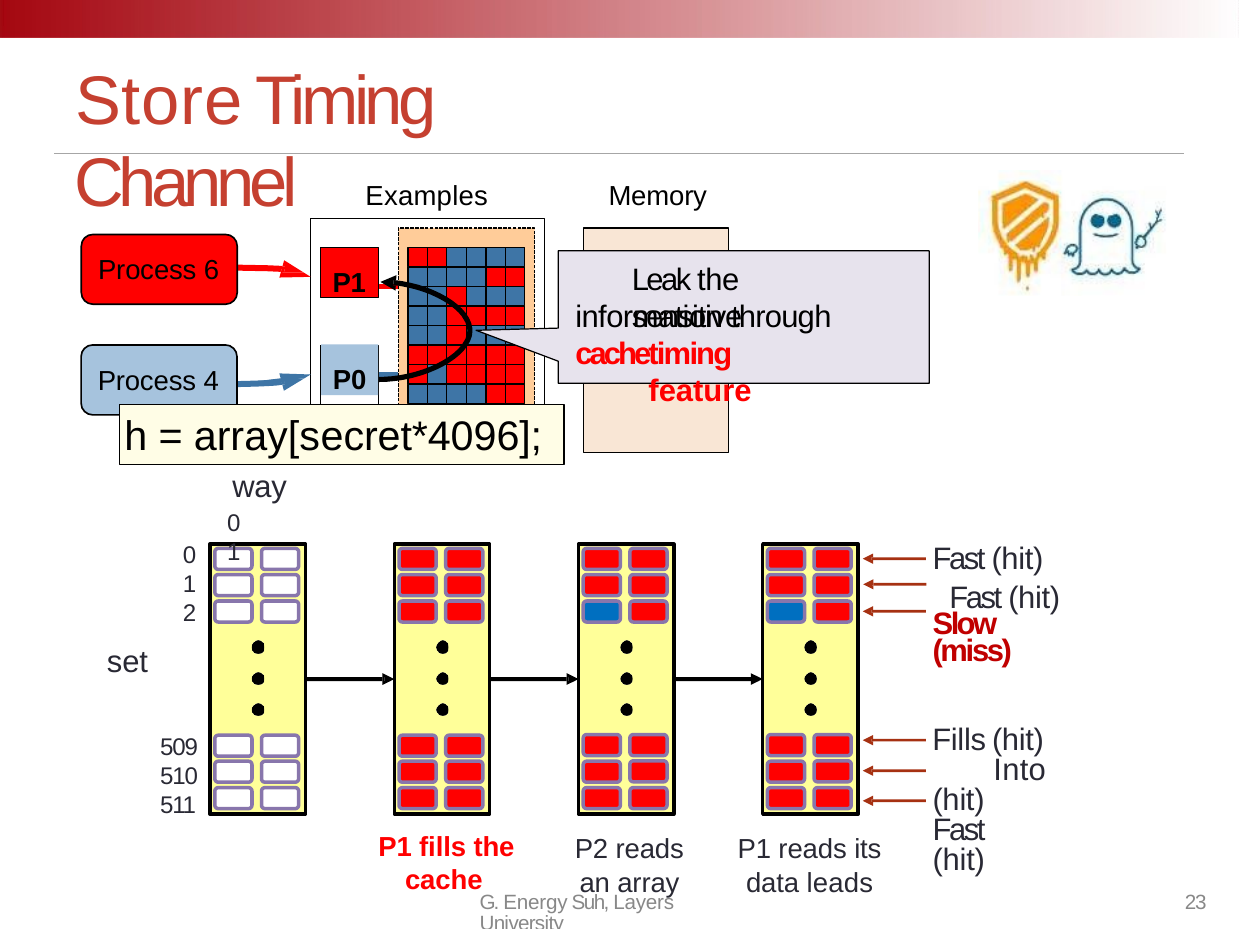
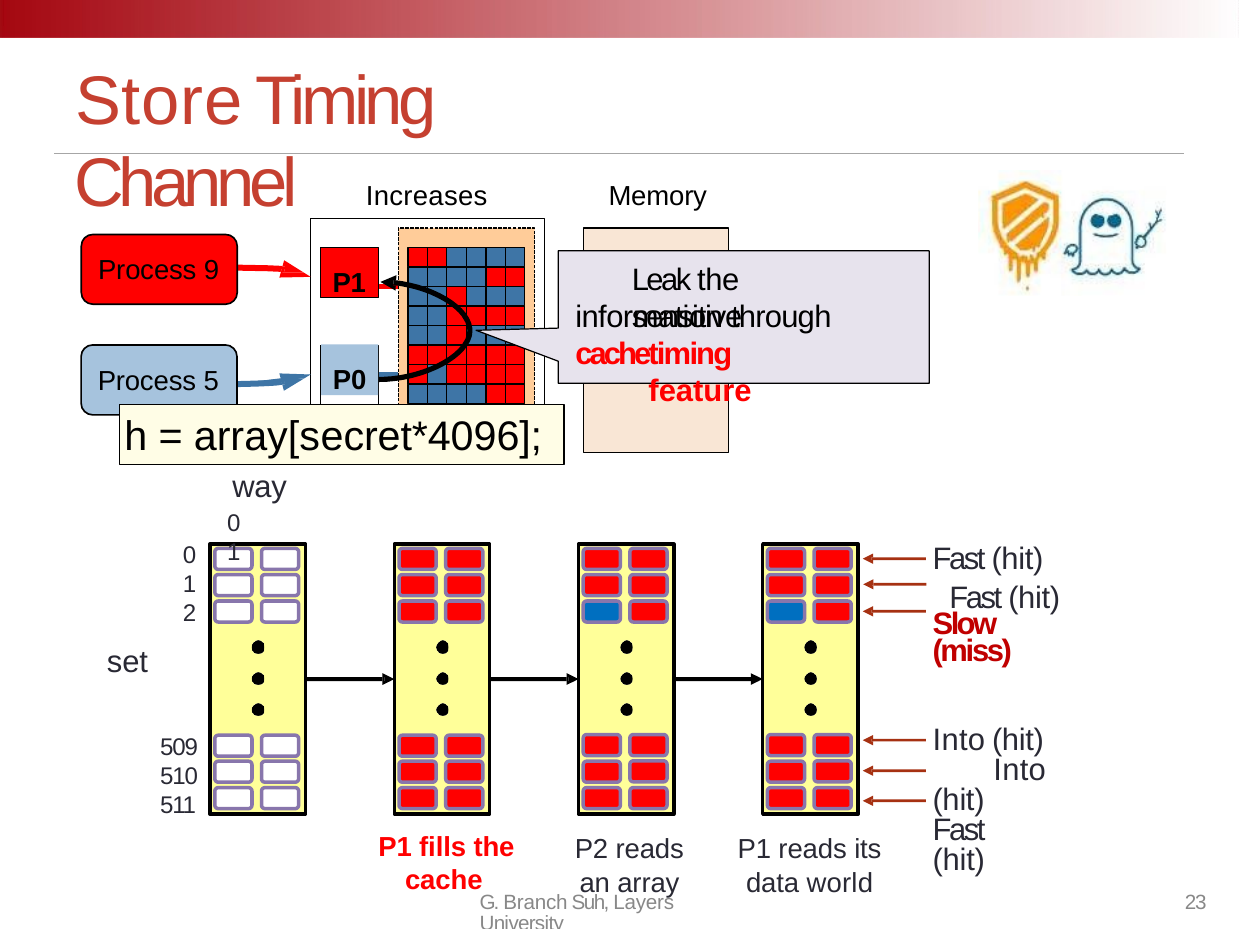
Examples: Examples -> Increases (427, 197)
6: 6 -> 9 (212, 271)
4: 4 -> 5 (211, 381)
Fills: Fills -> Into (959, 740)
leads: leads -> world (840, 883)
Energy: Energy -> Branch (535, 903)
